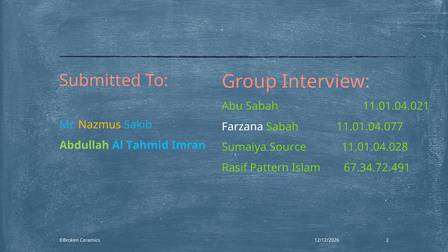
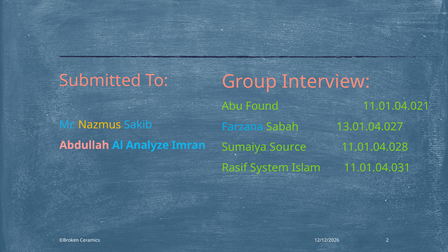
Abu Sabah: Sabah -> Found (262, 106)
Farzana colour: white -> light blue (242, 127)
11.01.04.077: 11.01.04.077 -> 13.01.04.027 (370, 127)
Abdullah colour: light green -> pink (84, 145)
Tahmid: Tahmid -> Analyze (147, 145)
Pattern: Pattern -> System (269, 168)
67.34.72.491: 67.34.72.491 -> 11.01.04.031 (377, 168)
